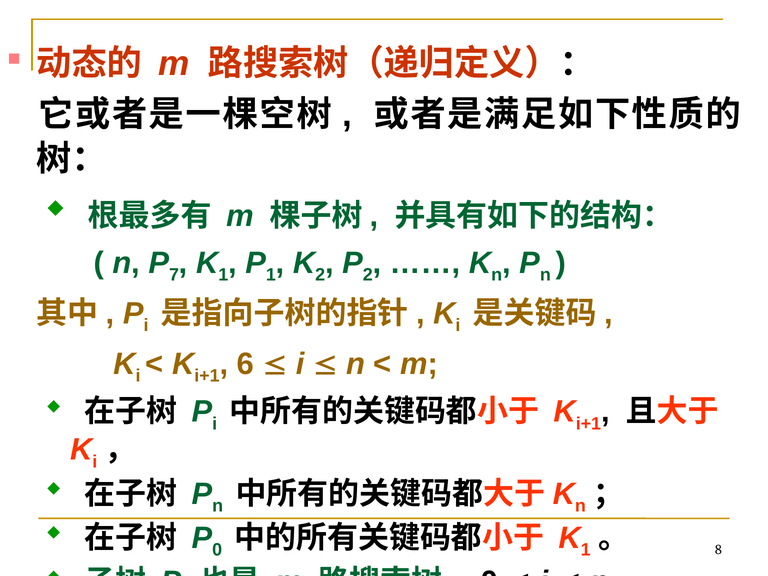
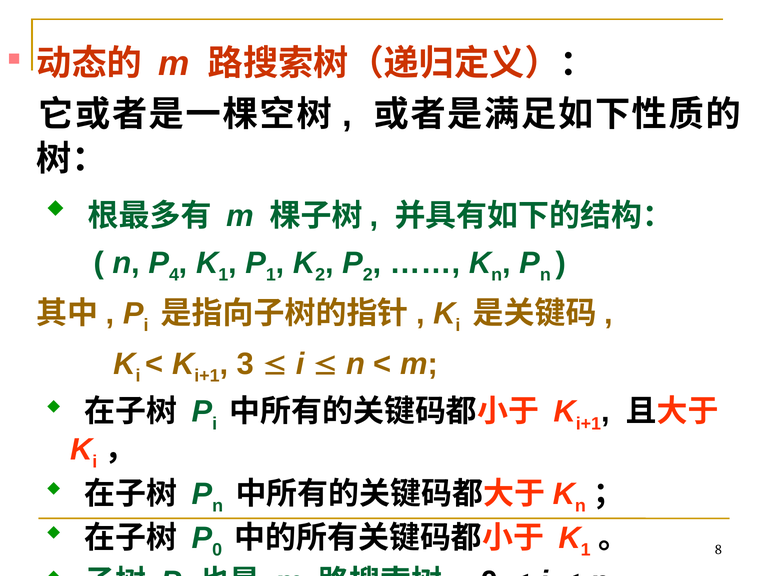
7: 7 -> 4 (174, 275)
6: 6 -> 3 (245, 364)
